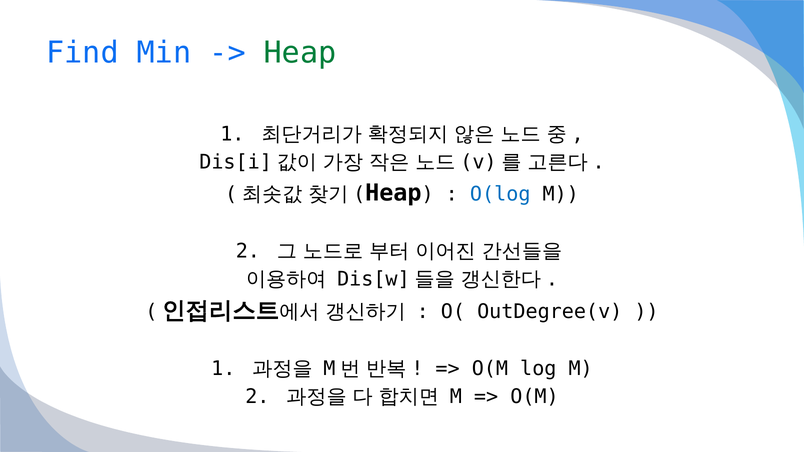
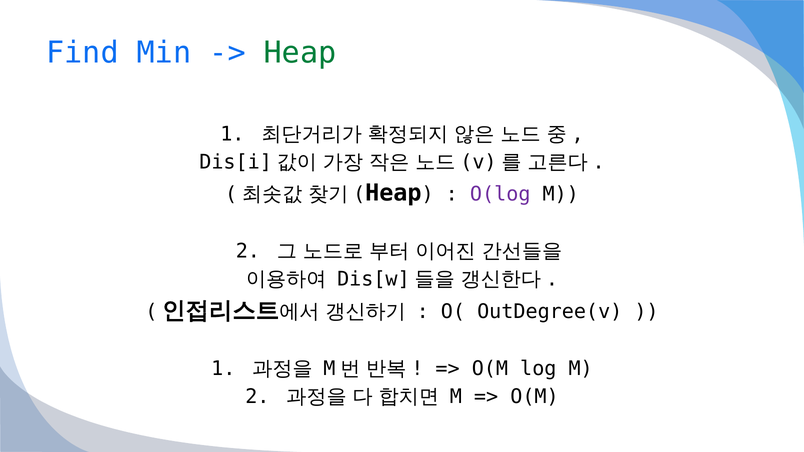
O(log colour: blue -> purple (500, 194)
